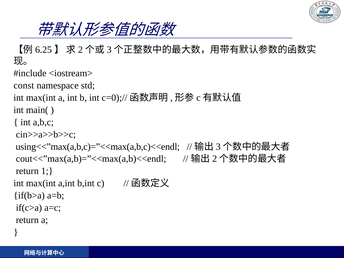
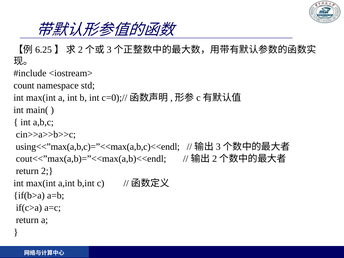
const: const -> count (24, 85)
1: 1 -> 2 (47, 171)
